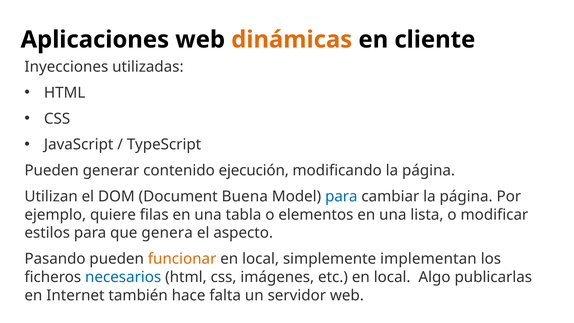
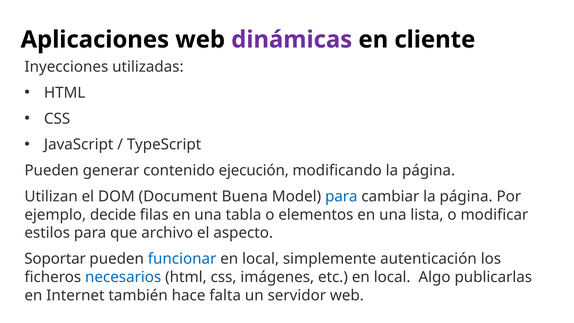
dinámicas colour: orange -> purple (292, 40)
quiere: quiere -> decide (113, 215)
genera: genera -> archivo (167, 233)
Pasando: Pasando -> Soportar (55, 259)
funcionar colour: orange -> blue (182, 259)
implementan: implementan -> autenticación (428, 259)
